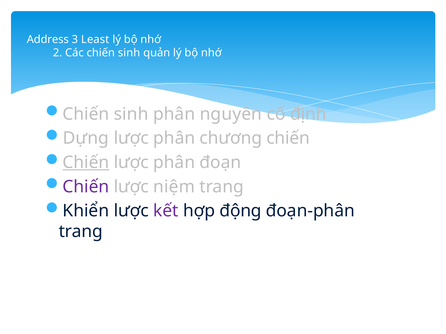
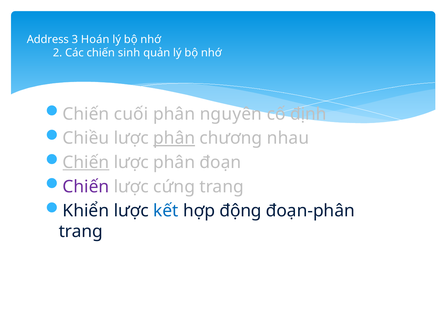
Least: Least -> Hoán (95, 39)
sinh: sinh -> cuối (131, 114)
Dựng: Dựng -> Chiều (86, 138)
phân underline: none -> present (174, 138)
chương chiến: chiến -> nhau (288, 138)
niệm: niệm -> cứng (174, 187)
kết colour: purple -> blue (166, 211)
